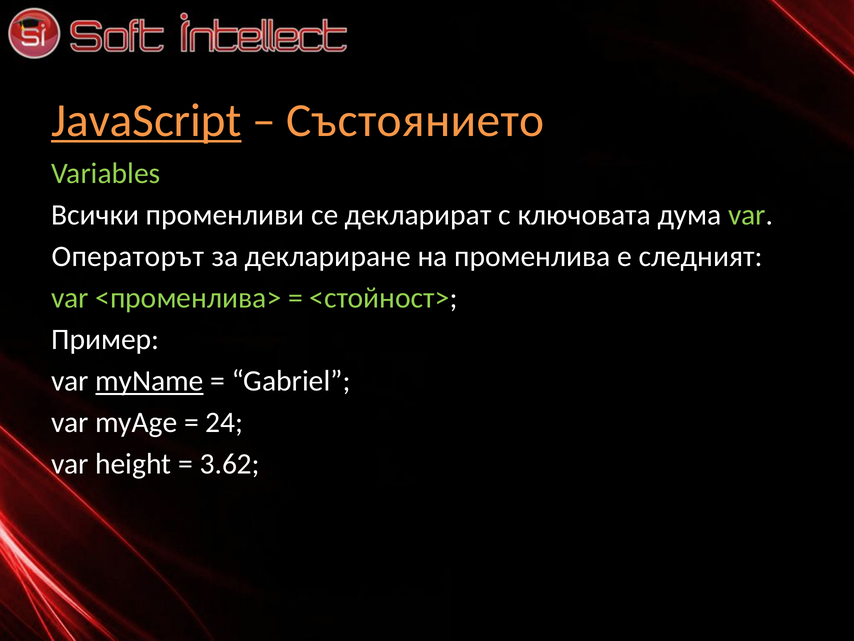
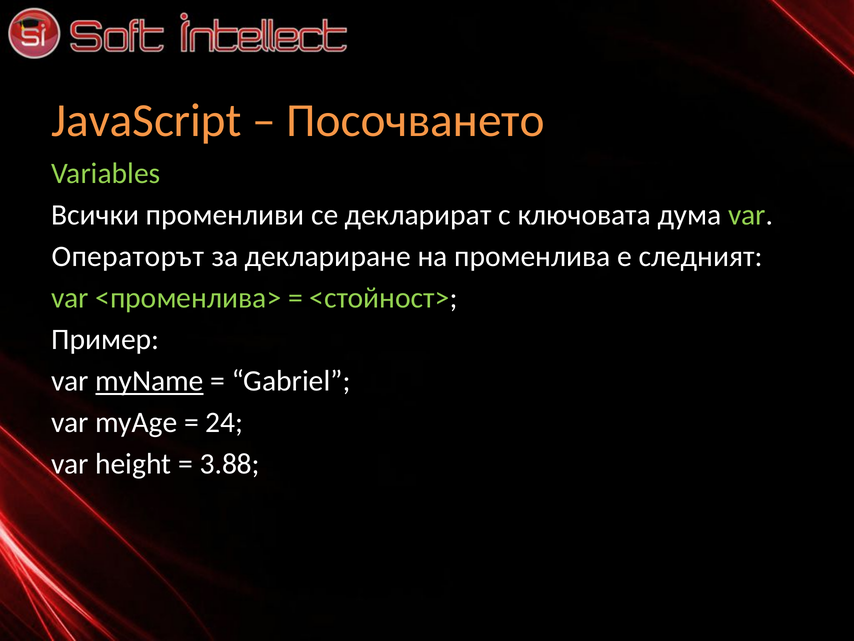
JavaScript underline: present -> none (146, 121)
Състоянието: Състоянието -> Посочването (416, 121)
3.62: 3.62 -> 3.88 (230, 464)
